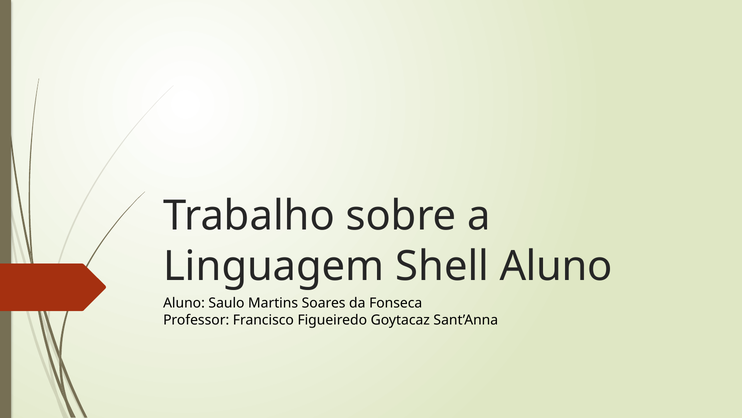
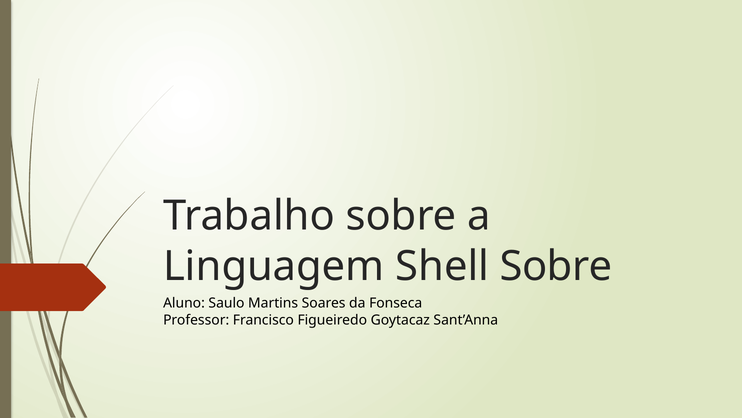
Shell Aluno: Aluno -> Sobre (556, 266)
